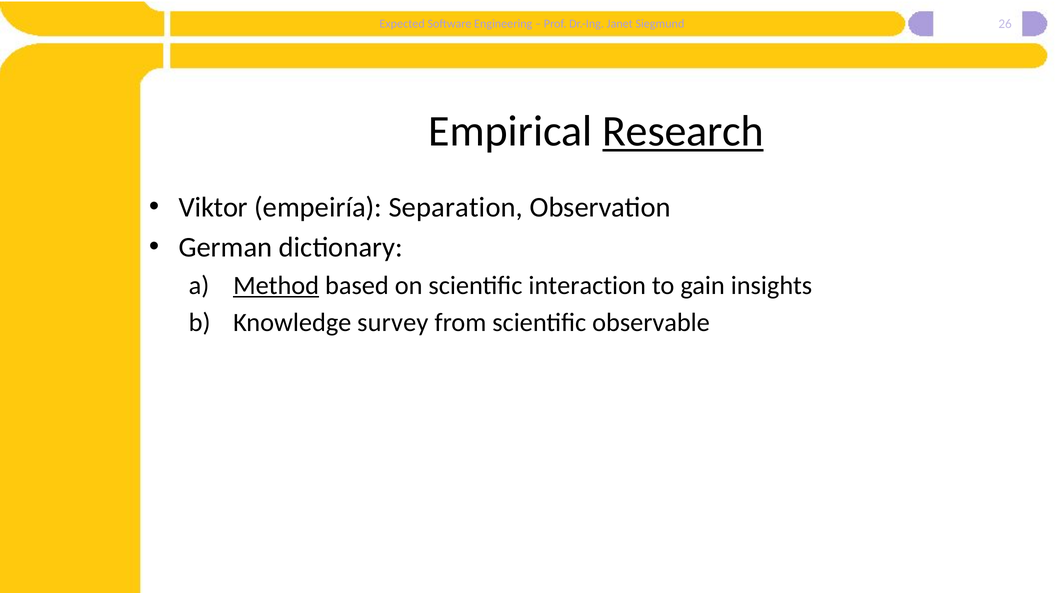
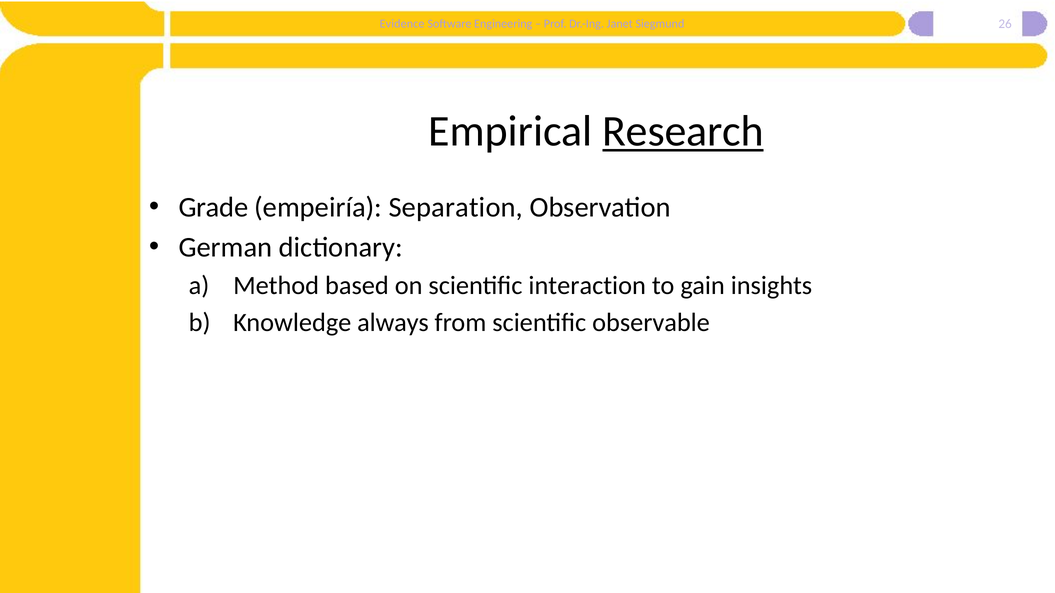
Expected: Expected -> Evidence (402, 24)
Viktor: Viktor -> Grade (213, 208)
Method underline: present -> none (276, 286)
survey: survey -> always (393, 323)
